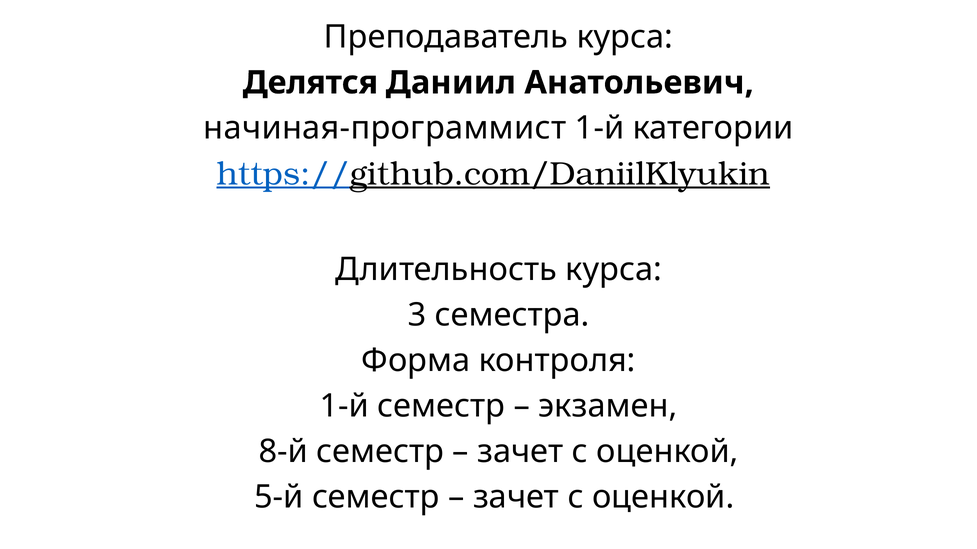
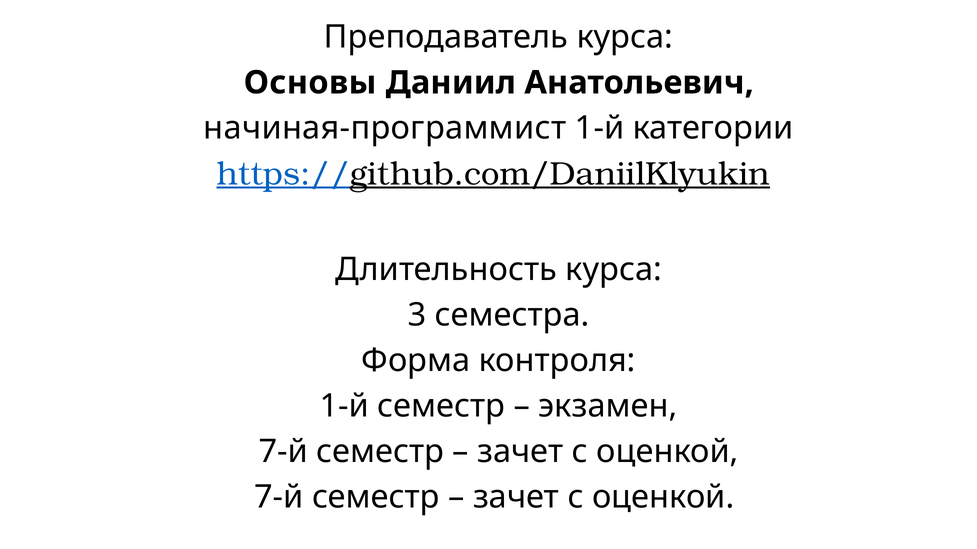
Делятся: Делятся -> Основы (310, 83)
8-й: 8-й -> 7-й (283, 452)
5-й: 5-й -> 7-й (279, 498)
